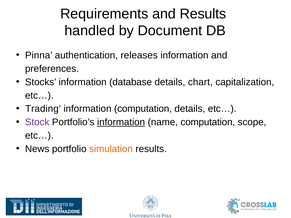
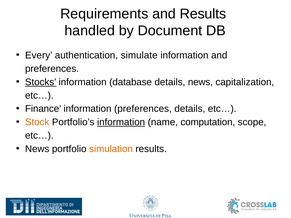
Pinna: Pinna -> Every (39, 55)
releases: releases -> simulate (139, 55)
Stocks underline: none -> present (41, 82)
details chart: chart -> news (200, 82)
Trading: Trading -> Finance (43, 109)
information computation: computation -> preferences (143, 109)
Stock colour: purple -> orange (37, 122)
